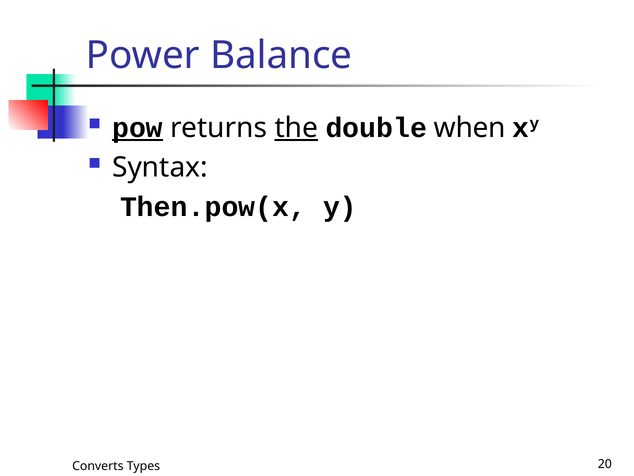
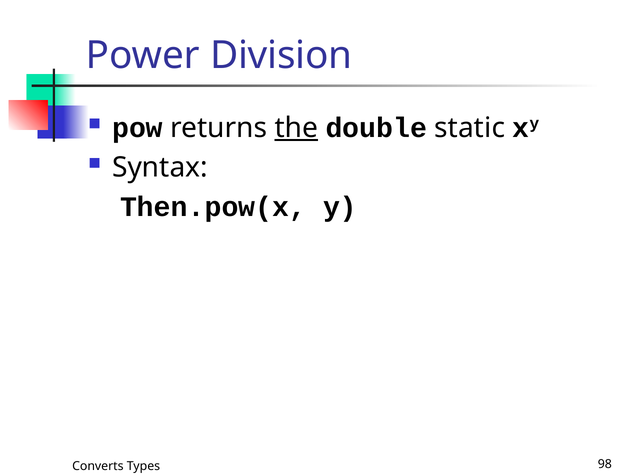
Balance: Balance -> Division (281, 56)
pow underline: present -> none (137, 128)
when: when -> static (470, 128)
20: 20 -> 98 (605, 464)
